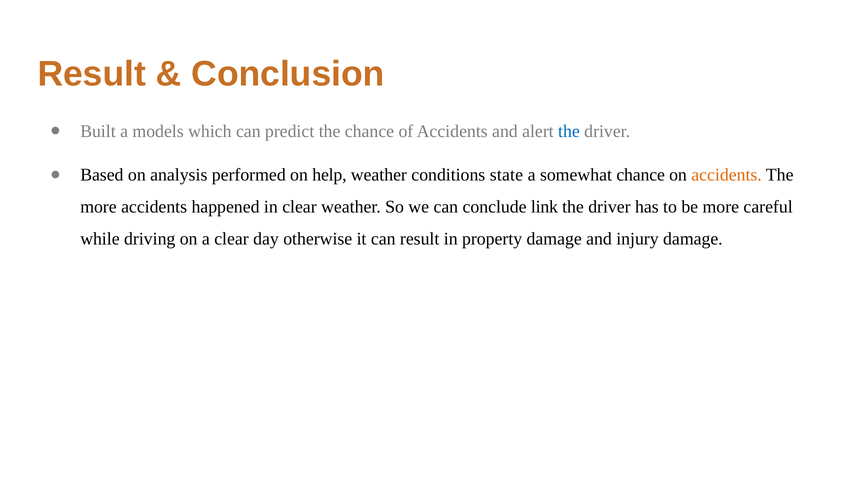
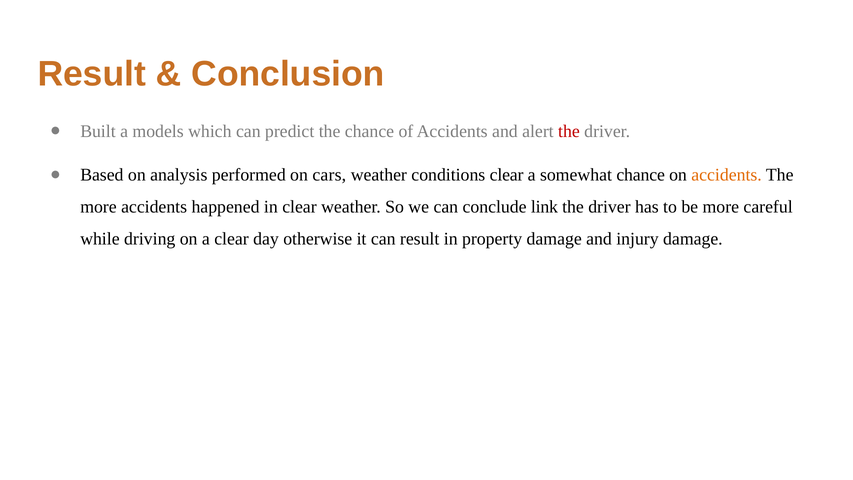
the colour: blue -> red (569, 131)
help: help -> cars (329, 175)
conditions state: state -> clear (507, 175)
